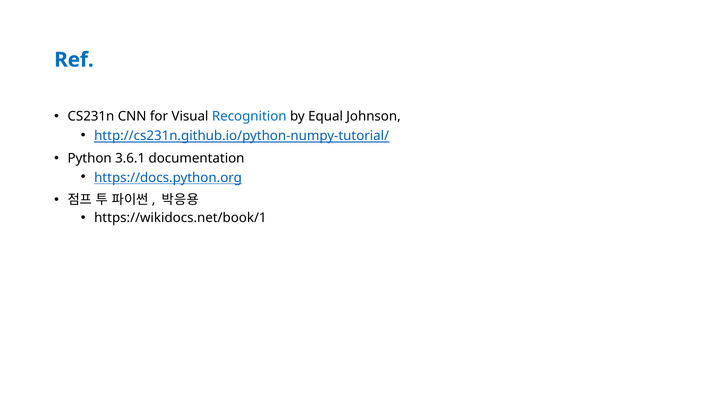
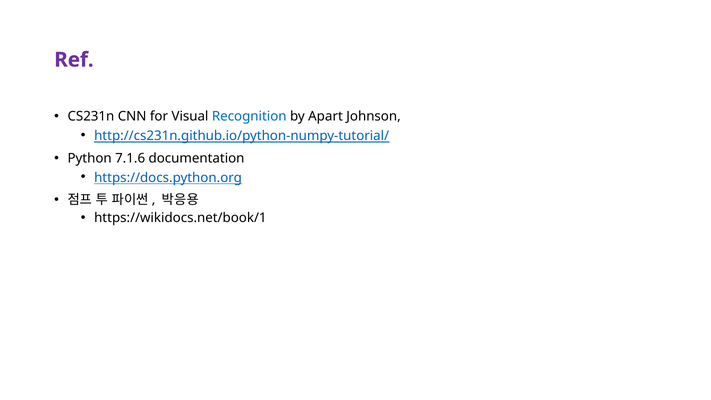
Ref colour: blue -> purple (74, 60)
Equal: Equal -> Apart (326, 116)
3.6.1: 3.6.1 -> 7.1.6 (130, 158)
